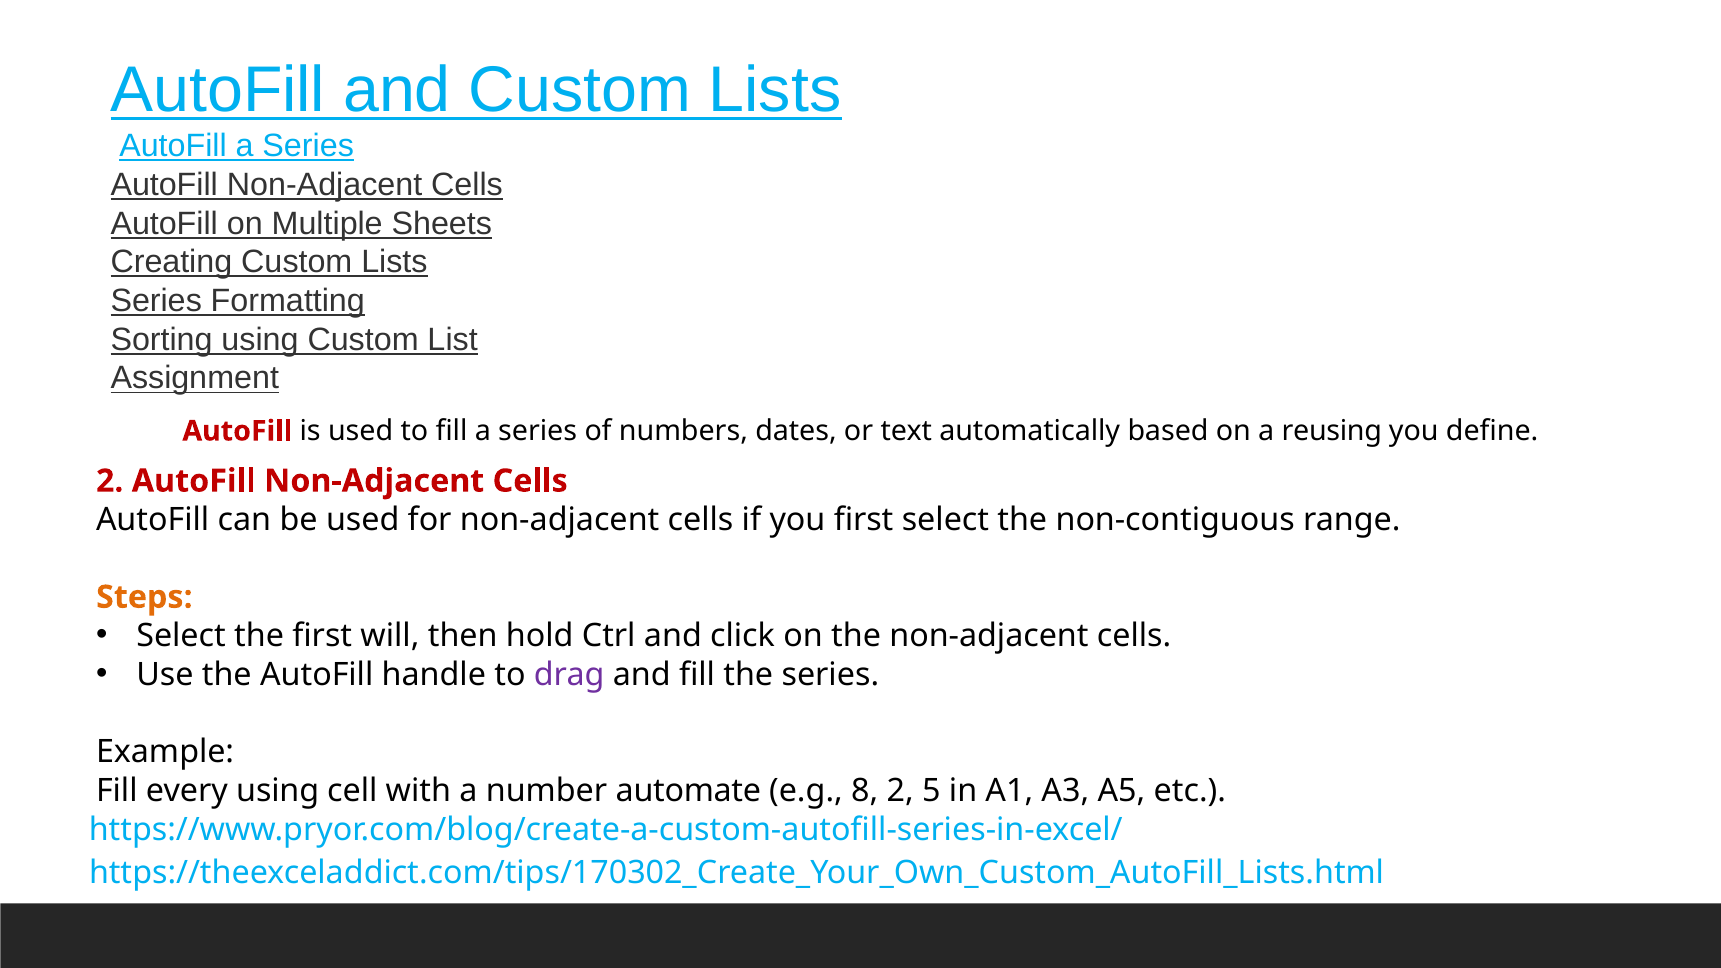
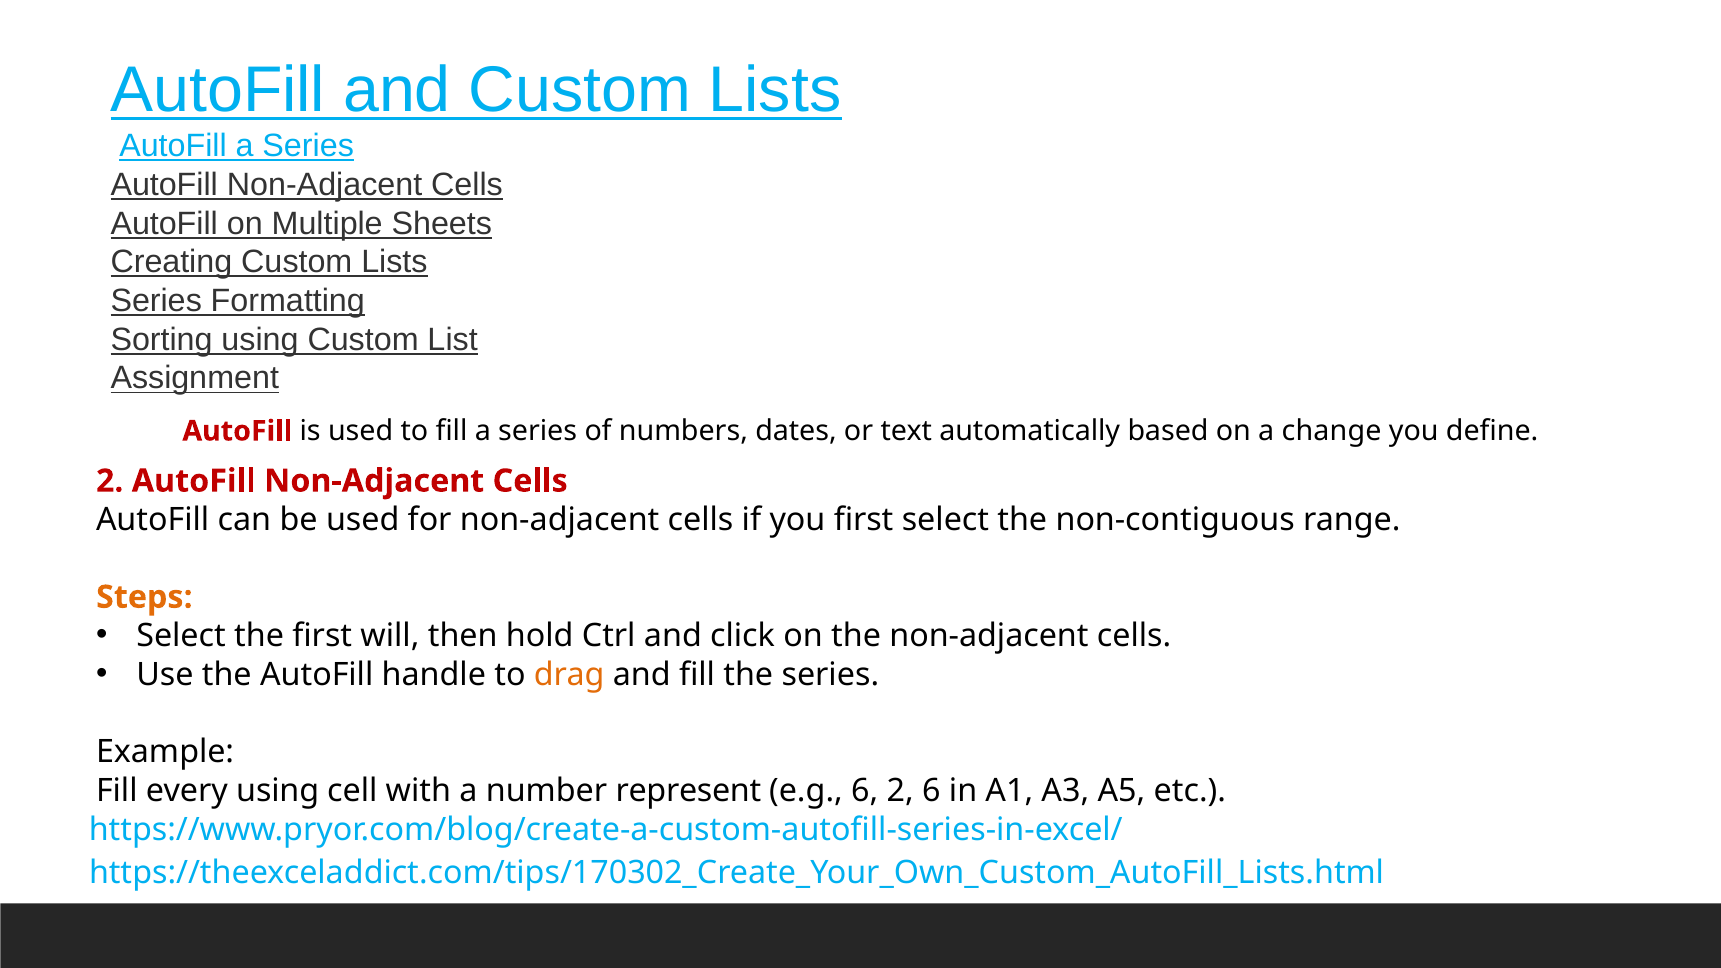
reusing: reusing -> change (1332, 431)
drag colour: purple -> orange (569, 675)
automate: automate -> represent (688, 791)
e.g 8: 8 -> 6 (865, 791)
2 5: 5 -> 6 (931, 791)
